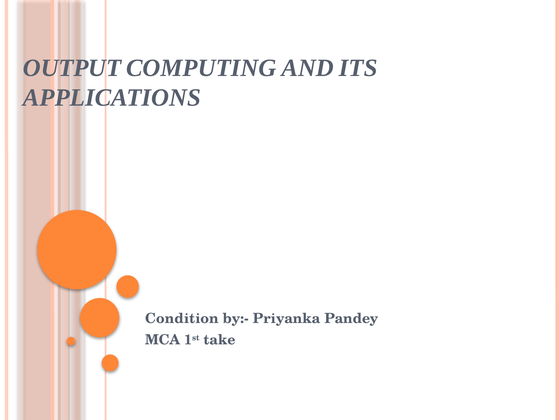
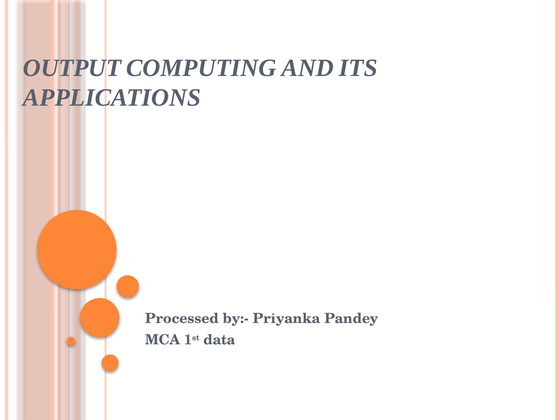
Condition: Condition -> Processed (182, 318)
take: take -> data (219, 339)
